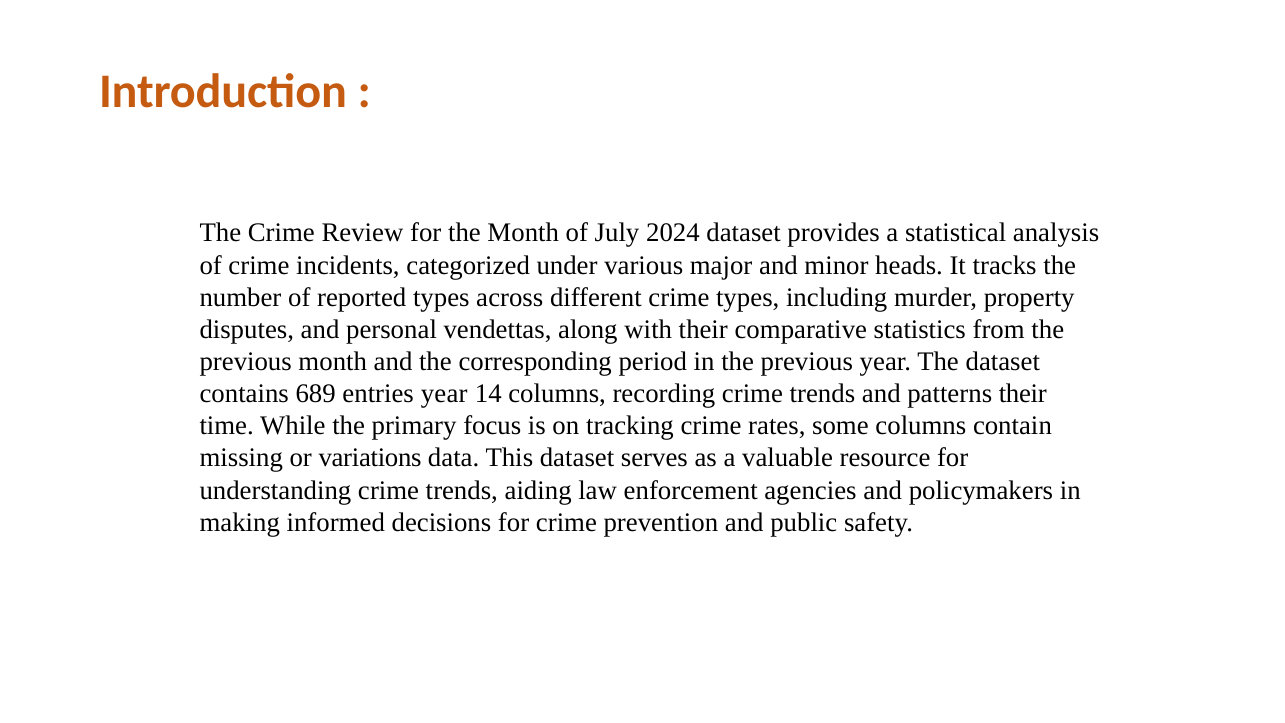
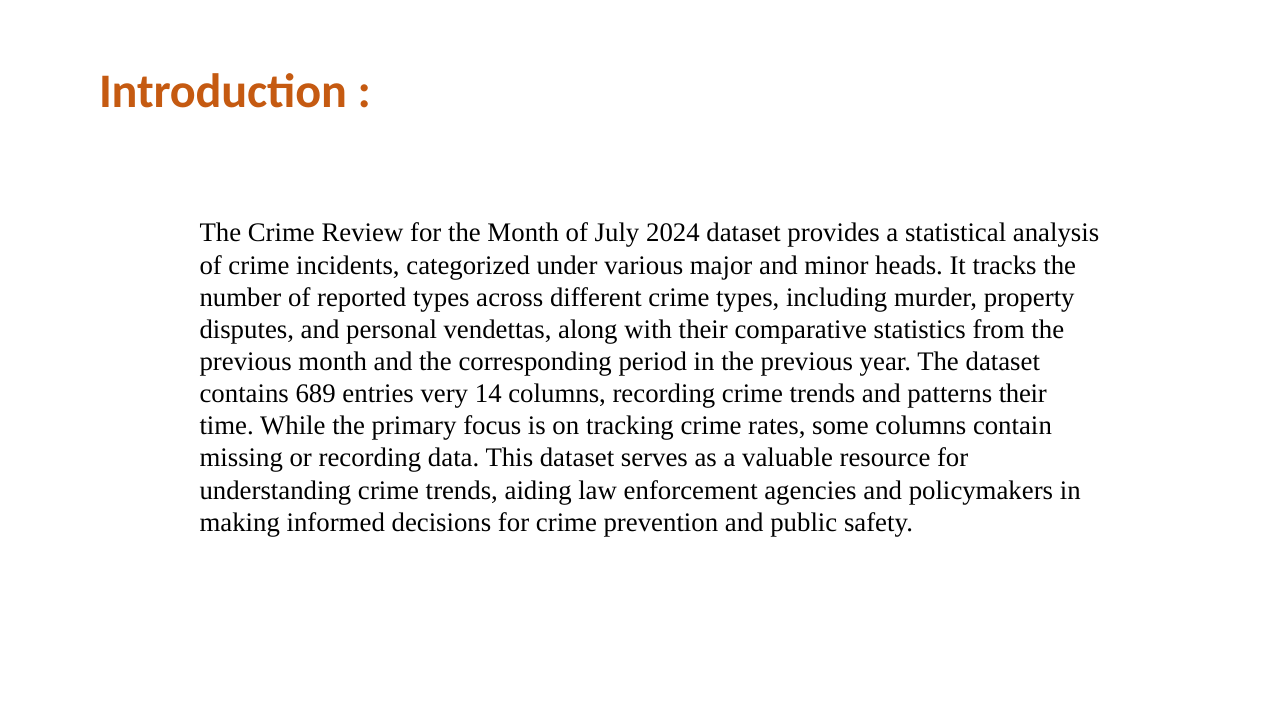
entries year: year -> very (444, 394)
or variations: variations -> recording (370, 458)
